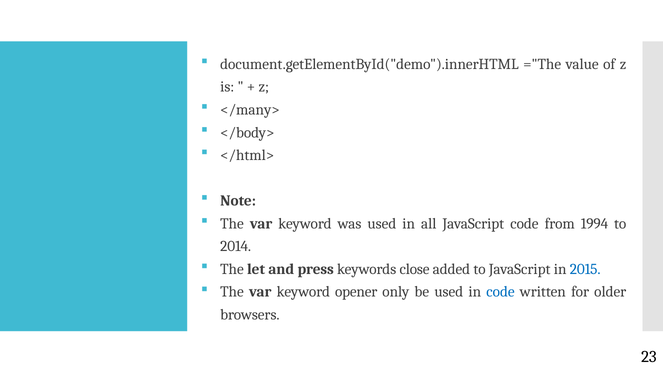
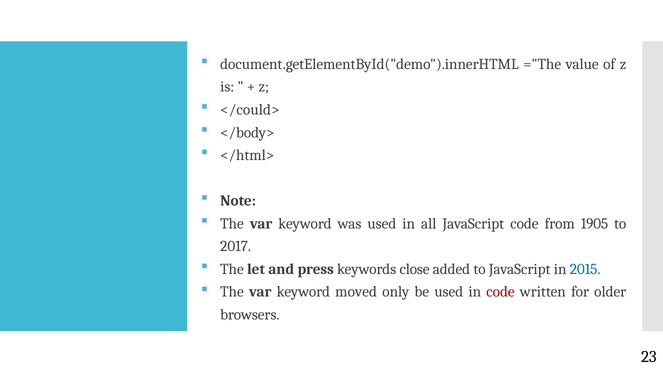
</many>: </many> -> </could> (250, 110)
1994: 1994 -> 1905 (595, 224)
2014: 2014 -> 2017 (236, 246)
opener: opener -> moved (356, 292)
code colour: blue -> red (500, 292)
